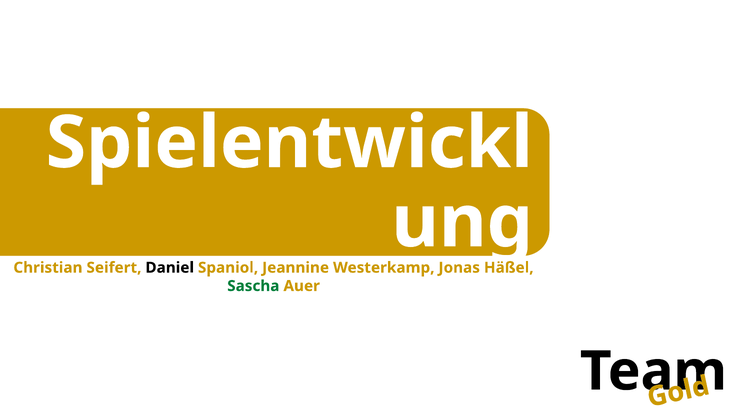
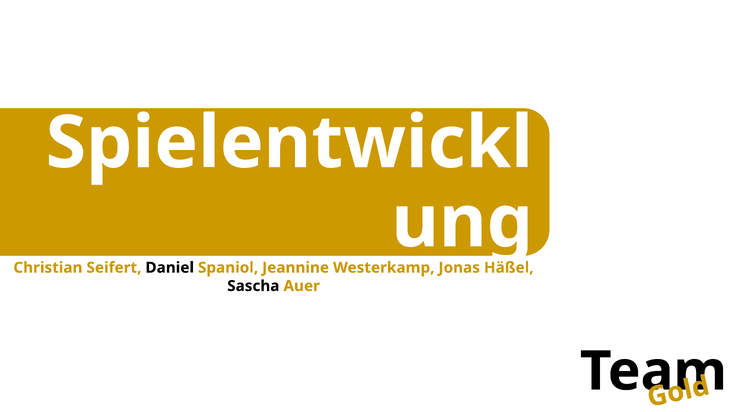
Sascha colour: green -> black (253, 286)
